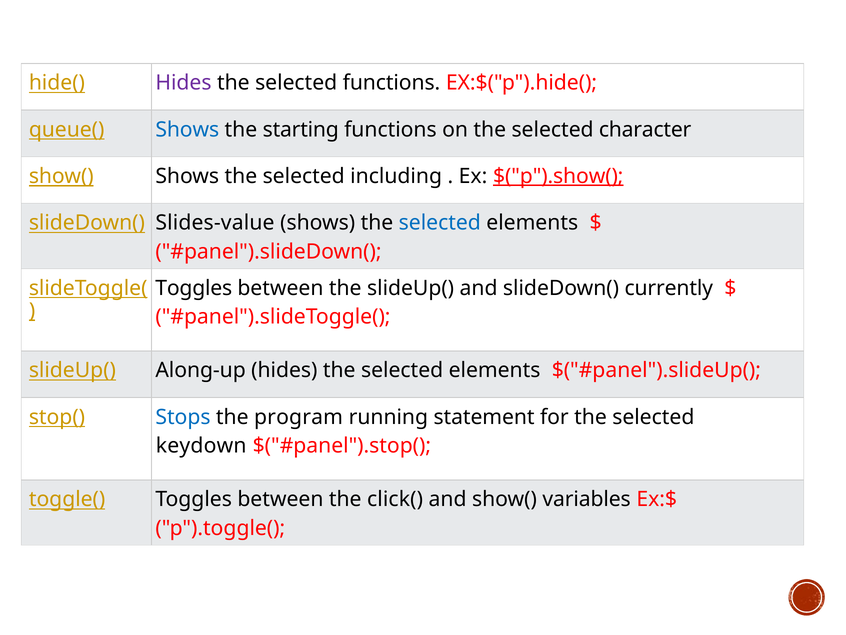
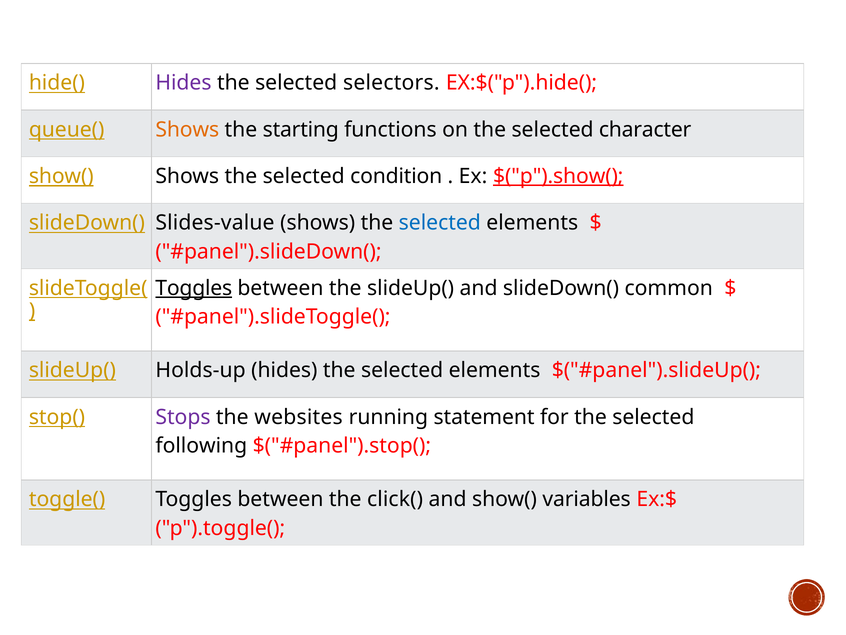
selected functions: functions -> selectors (391, 83)
Shows colour: blue -> orange (187, 129)
including: including -> condition (396, 176)
Toggles underline: none -> present (194, 288)
currently: currently -> common (669, 288)
Along-up: Along-up -> Holds-up (201, 370)
Stops colour: blue -> purple (183, 417)
program: program -> websites (299, 417)
keydown: keydown -> following (201, 445)
